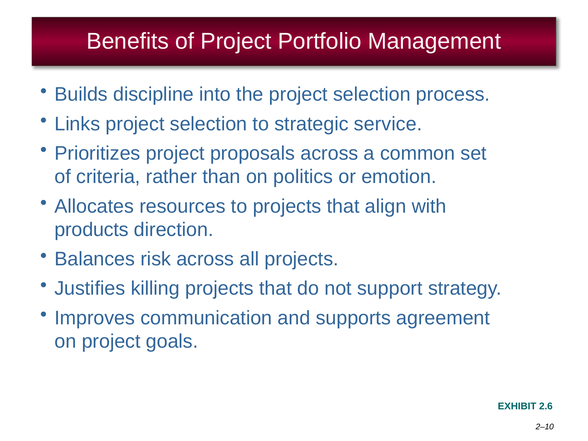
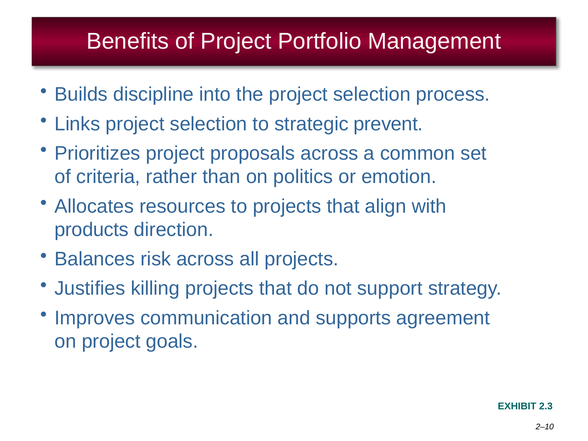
service: service -> prevent (388, 124)
2.6: 2.6 -> 2.3 (546, 406)
